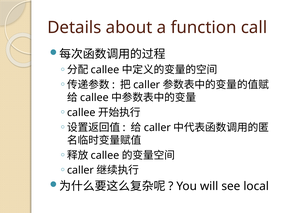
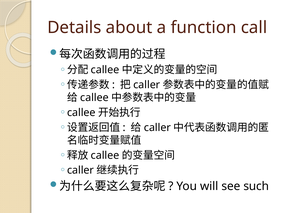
local: local -> such (256, 186)
